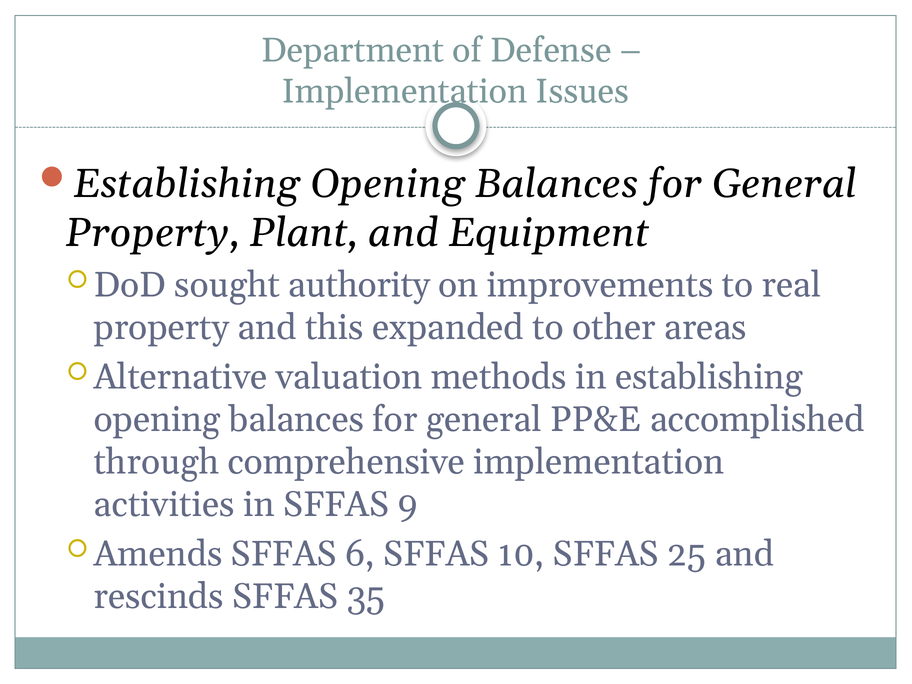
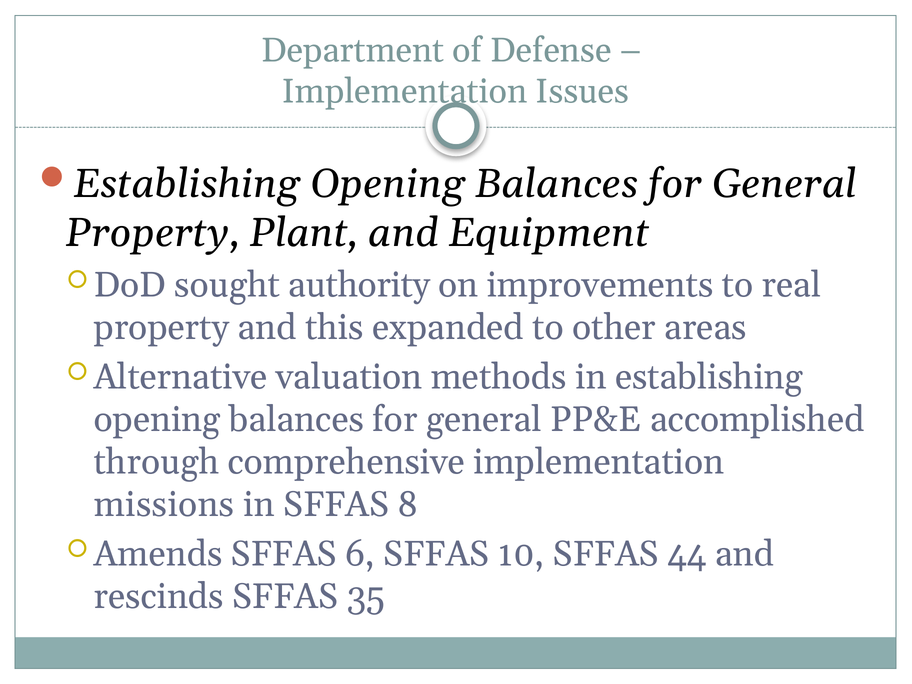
activities: activities -> missions (164, 504)
9: 9 -> 8 (408, 504)
25: 25 -> 44 (687, 554)
